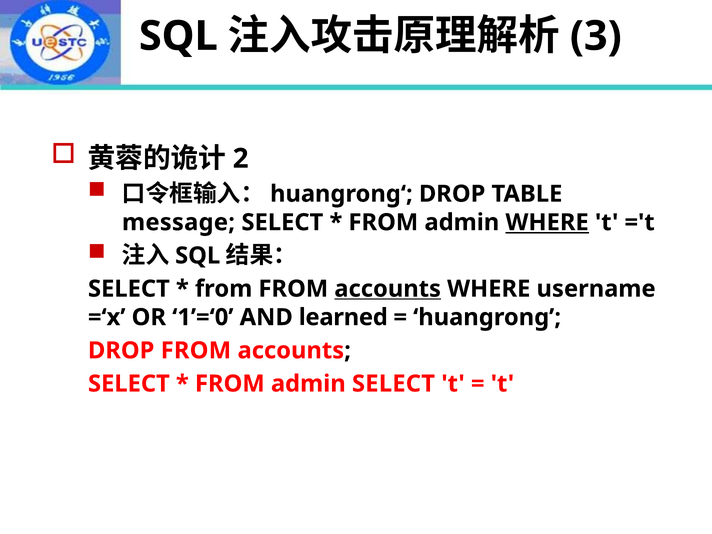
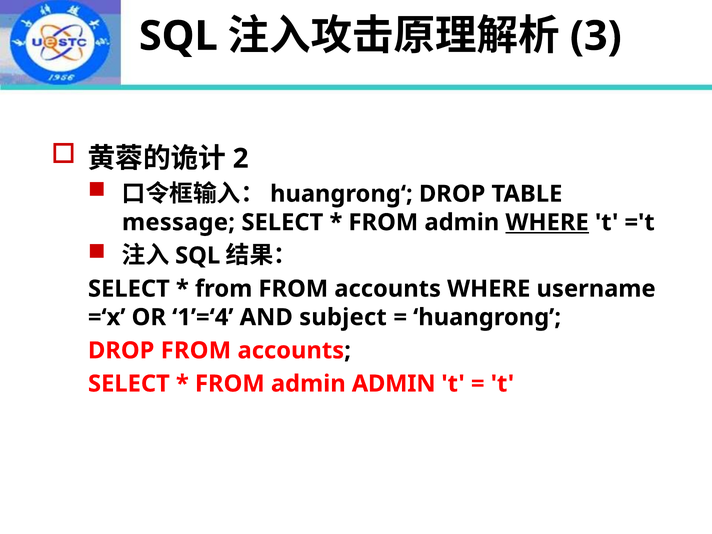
accounts underline: present -> none (388, 289)
1’=‘0: 1’=‘0 -> 1’=‘4 (203, 317)
learned: learned -> subject (343, 317)
admin SELECT: SELECT -> ADMIN (394, 384)
